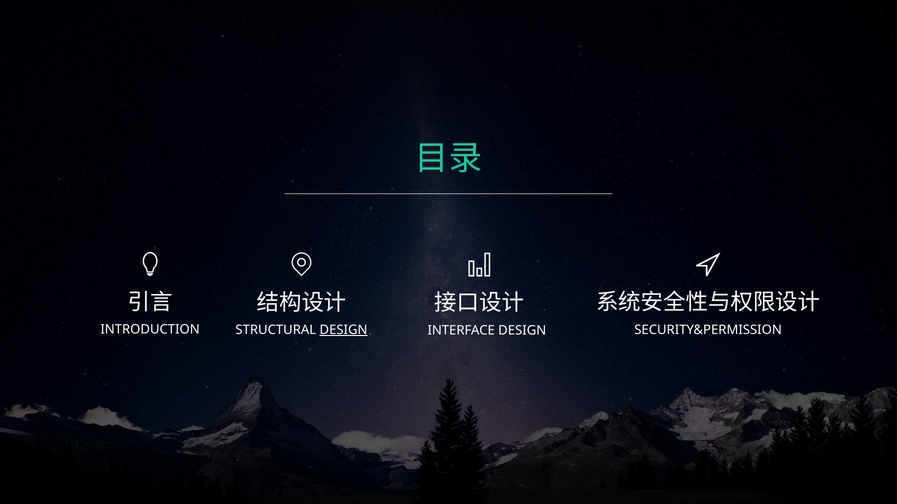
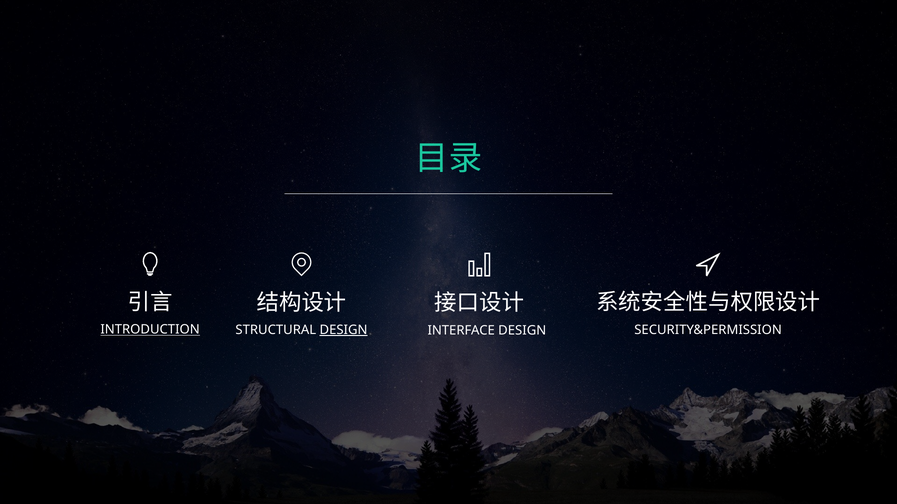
INTRODUCTION underline: none -> present (150, 330)
